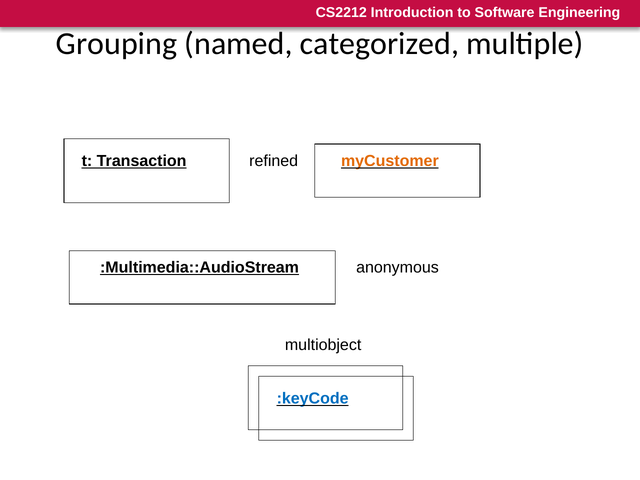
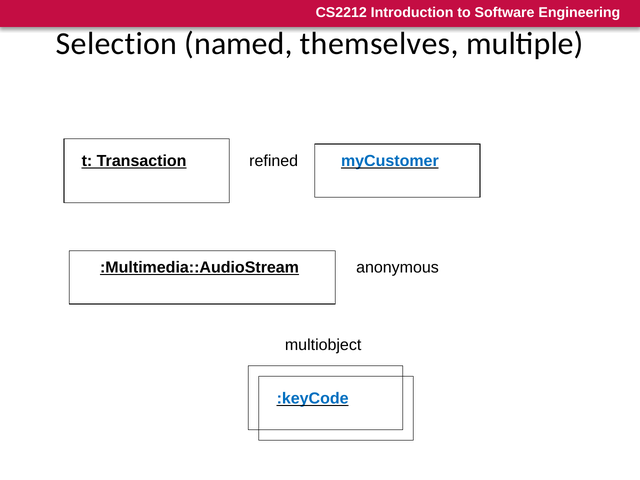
Grouping: Grouping -> Selection (117, 44)
categorized: categorized -> themselves (379, 44)
myCustomer colour: orange -> blue (390, 161)
